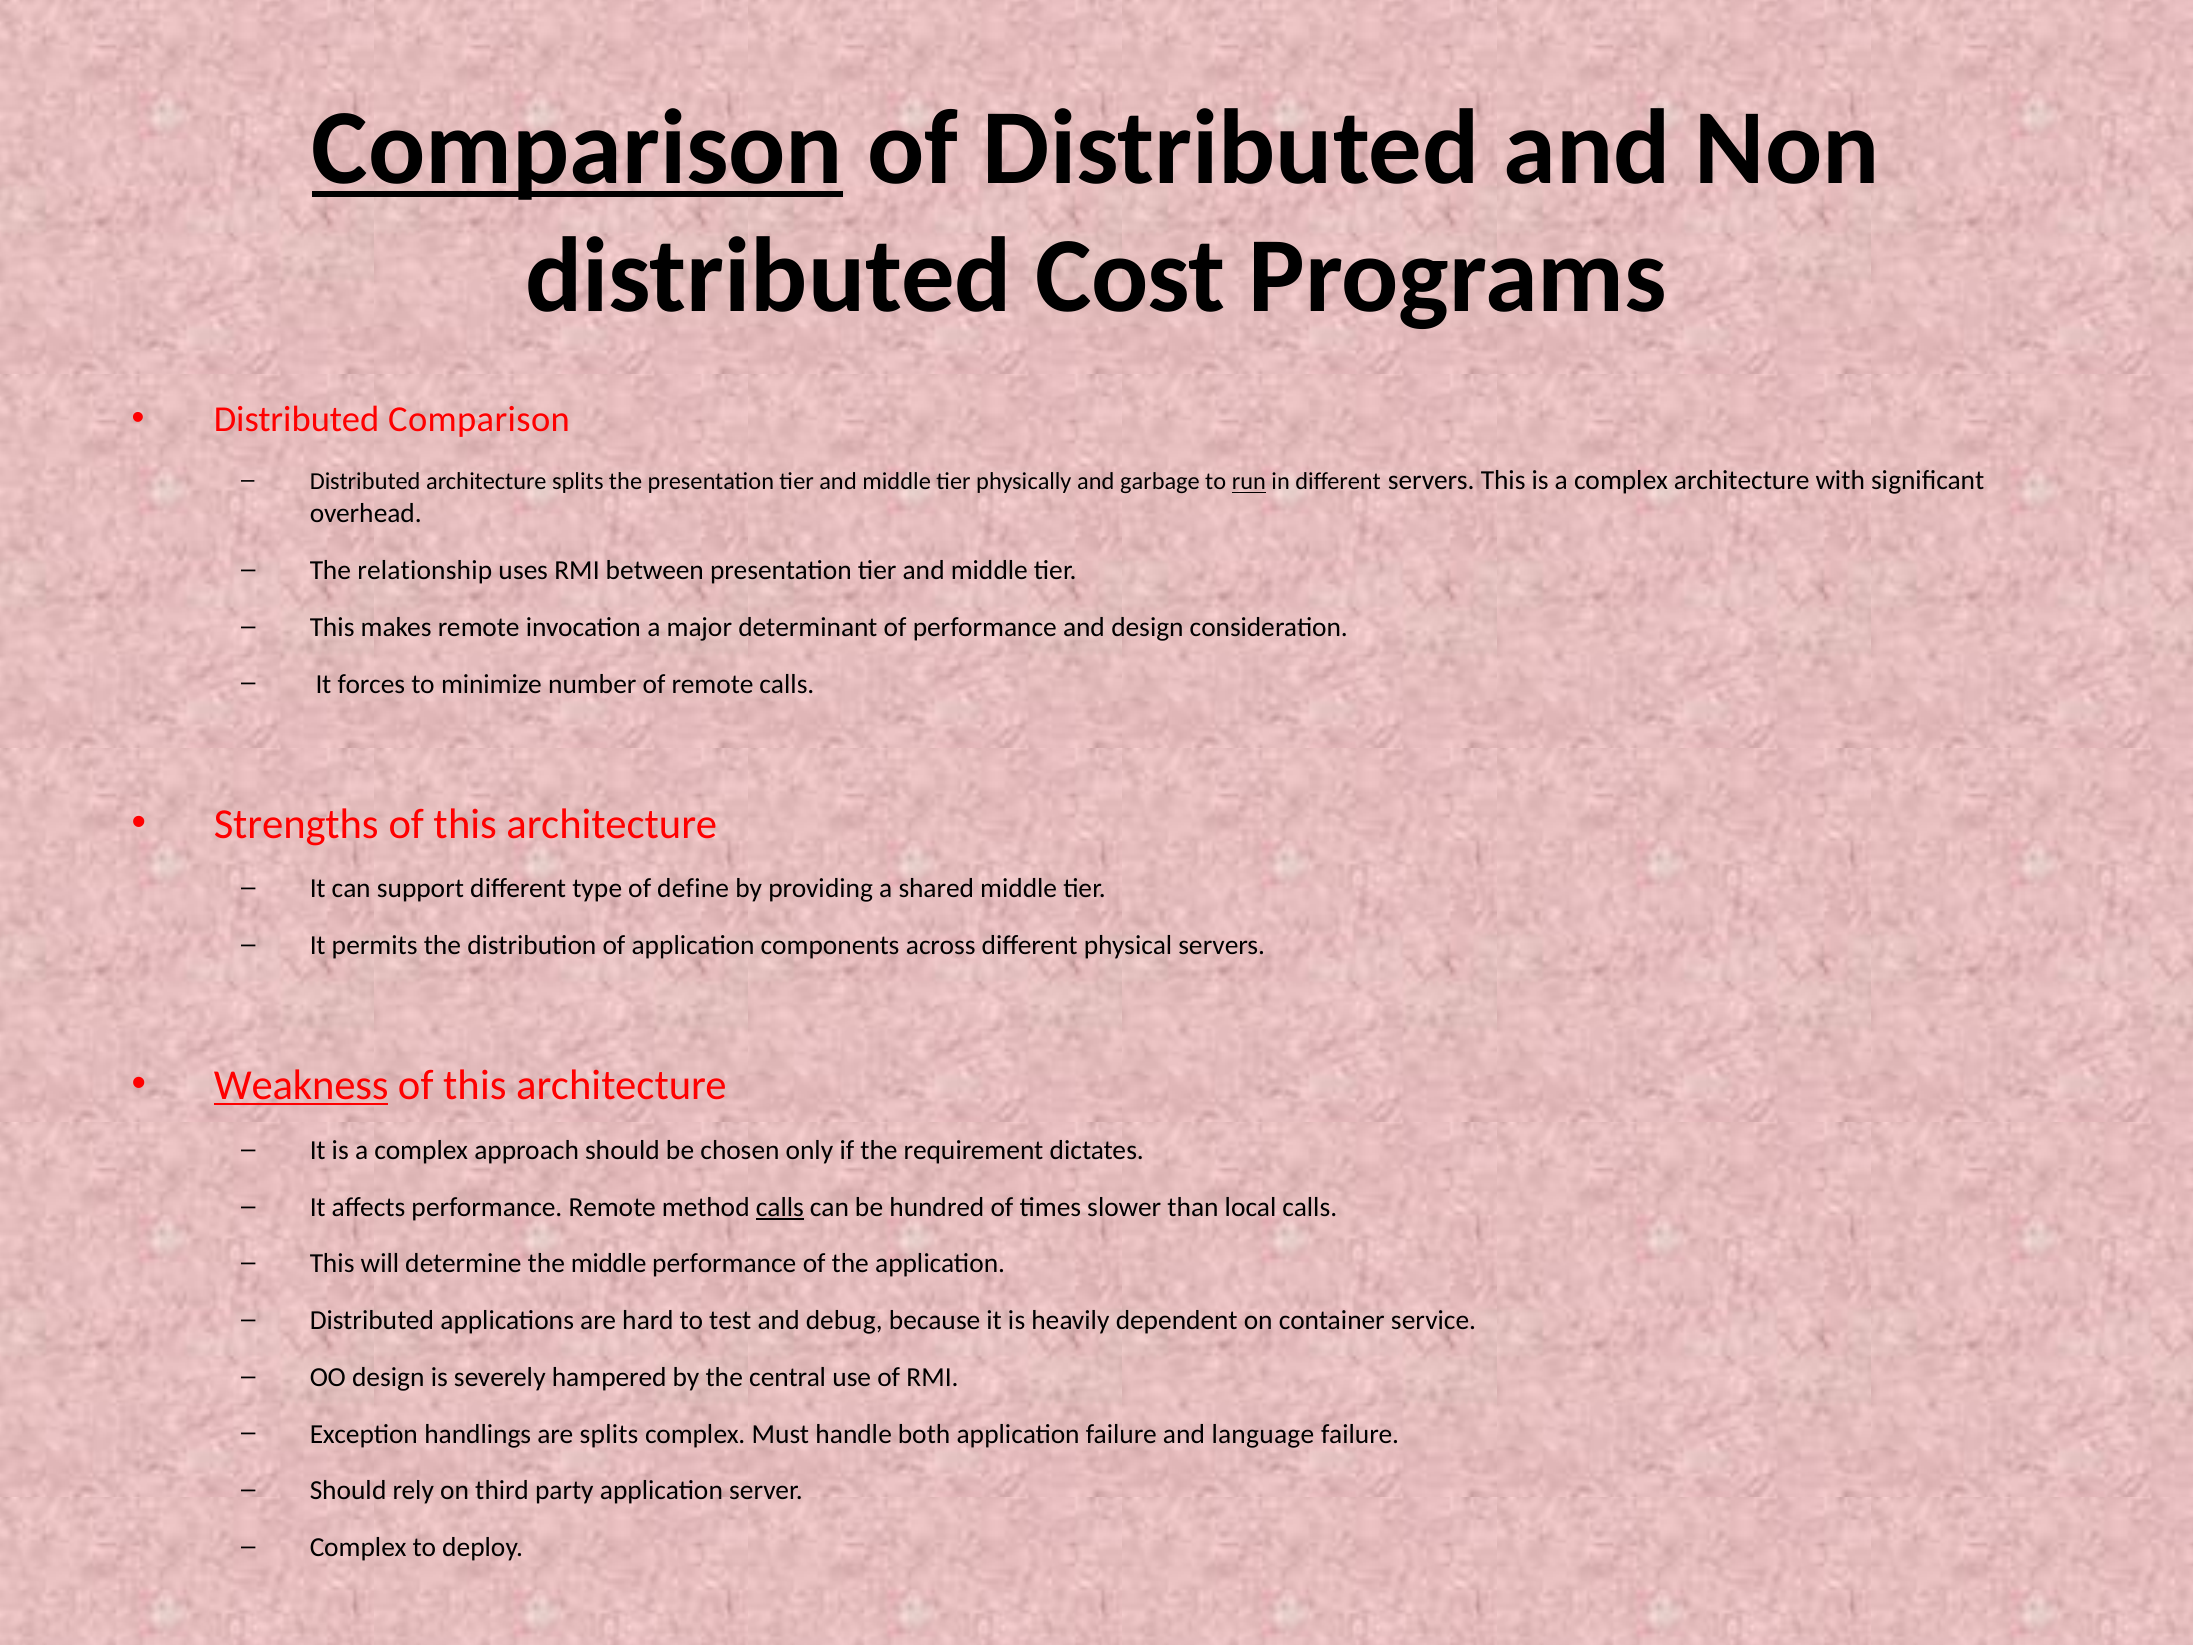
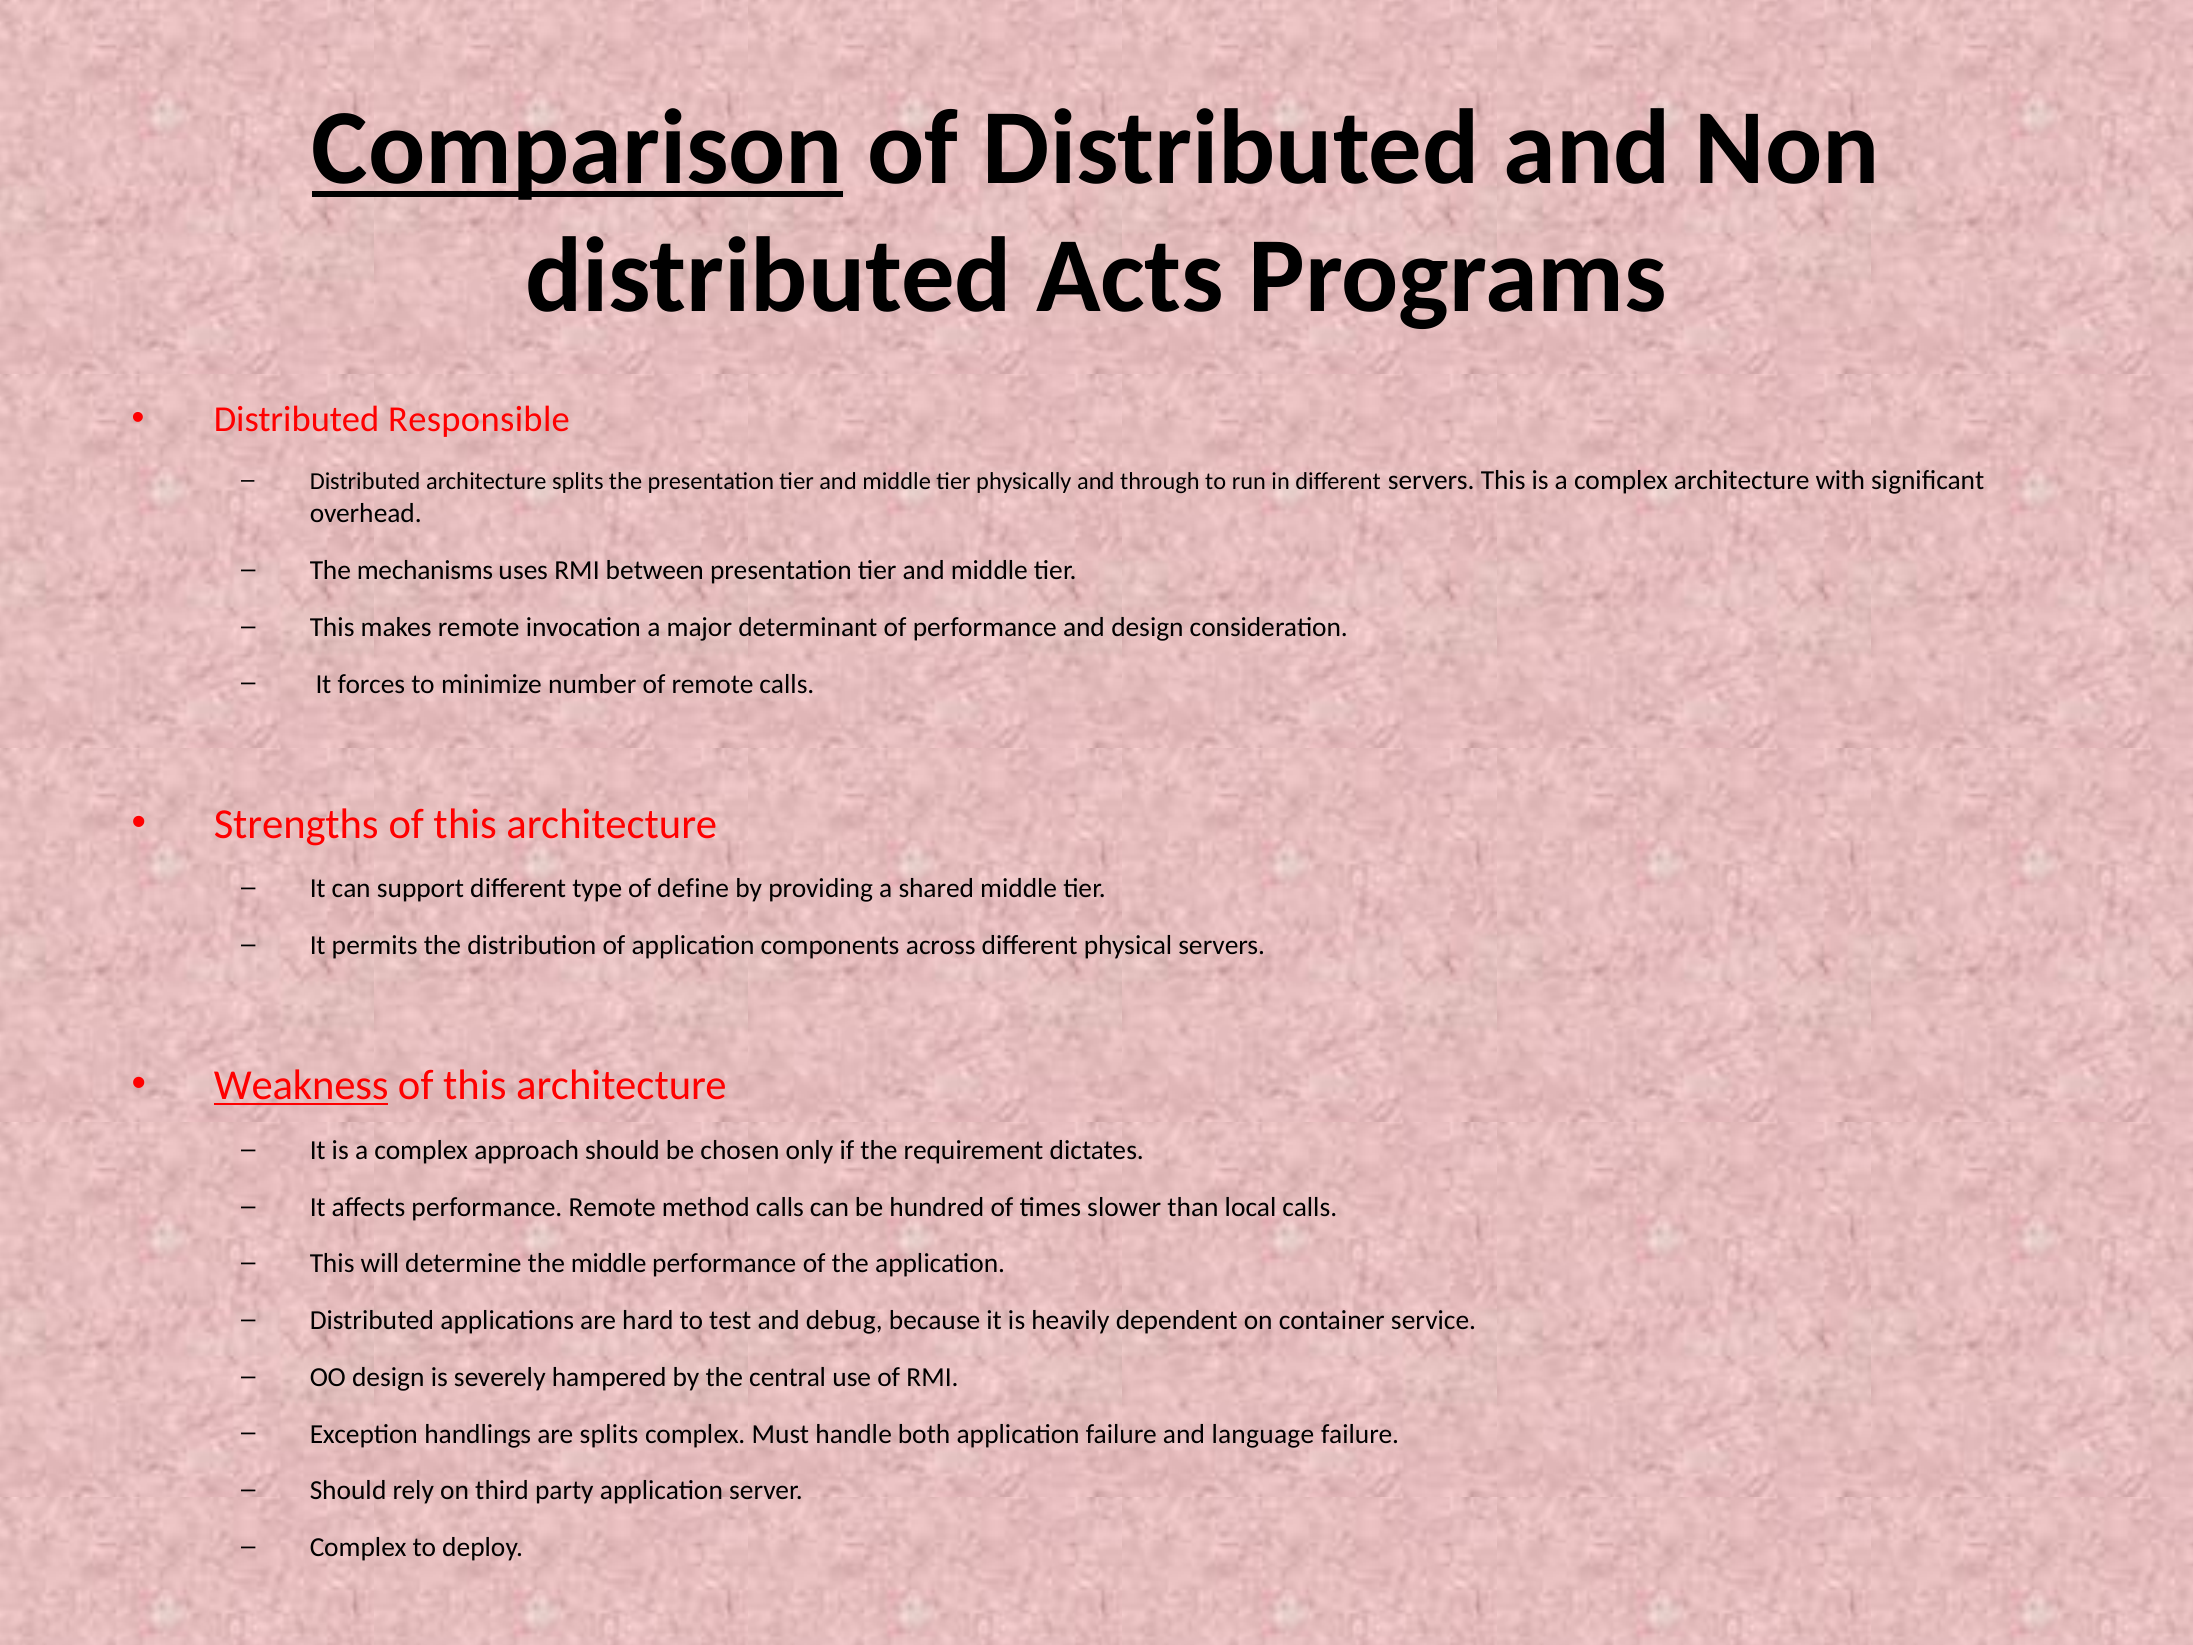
Cost: Cost -> Acts (1130, 276)
Distributed Comparison: Comparison -> Responsible (479, 419)
garbage: garbage -> through (1160, 482)
run underline: present -> none (1249, 482)
relationship: relationship -> mechanisms (425, 570)
calls underline: present -> none (780, 1207)
